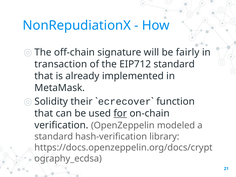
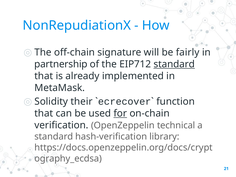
transaction: transaction -> partnership (61, 64)
standard underline: none -> present (174, 64)
modeled: modeled -> technical (176, 125)
